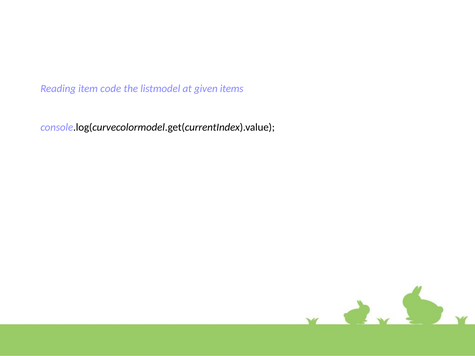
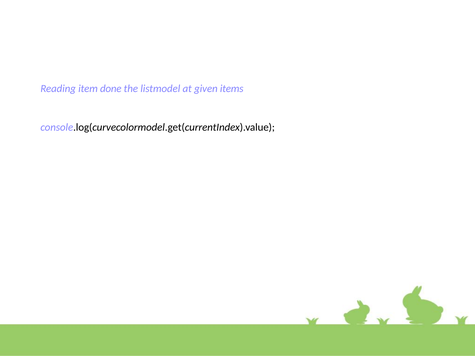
code: code -> done (111, 89)
